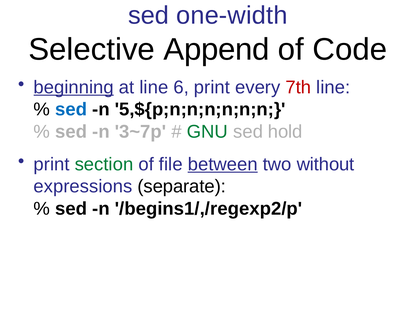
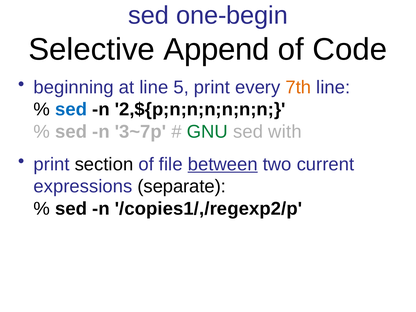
one-width: one-width -> one-begin (232, 15)
beginning underline: present -> none (74, 87)
6: 6 -> 5 (181, 87)
7th colour: red -> orange (298, 87)
5,${p;n;n;n;n;n;n: 5,${p;n;n;n;n;n;n -> 2,${p;n;n;n;n;n;n (200, 109)
hold: hold -> with (285, 132)
section colour: green -> black (104, 164)
without: without -> current (326, 164)
/begins1/,/regexp2/p: /begins1/,/regexp2/p -> /copies1/,/regexp2/p (209, 209)
